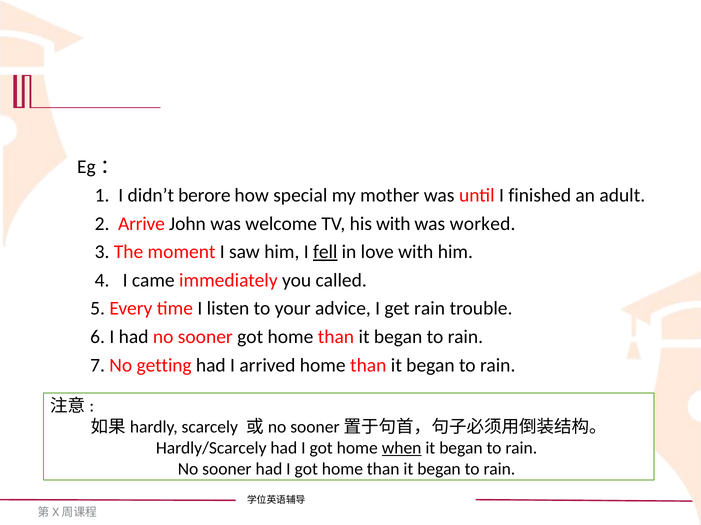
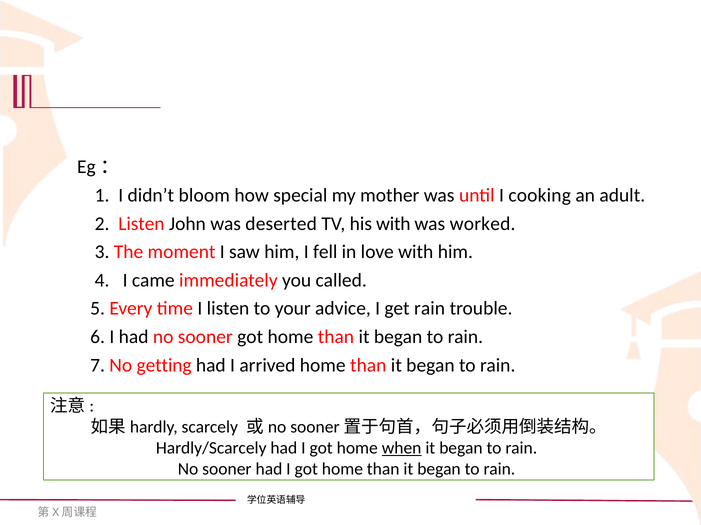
berore: berore -> bloom (204, 196)
finished: finished -> cooking (540, 196)
2 Arrive: Arrive -> Listen (141, 224)
welcome: welcome -> deserted (281, 224)
fell underline: present -> none (325, 252)
